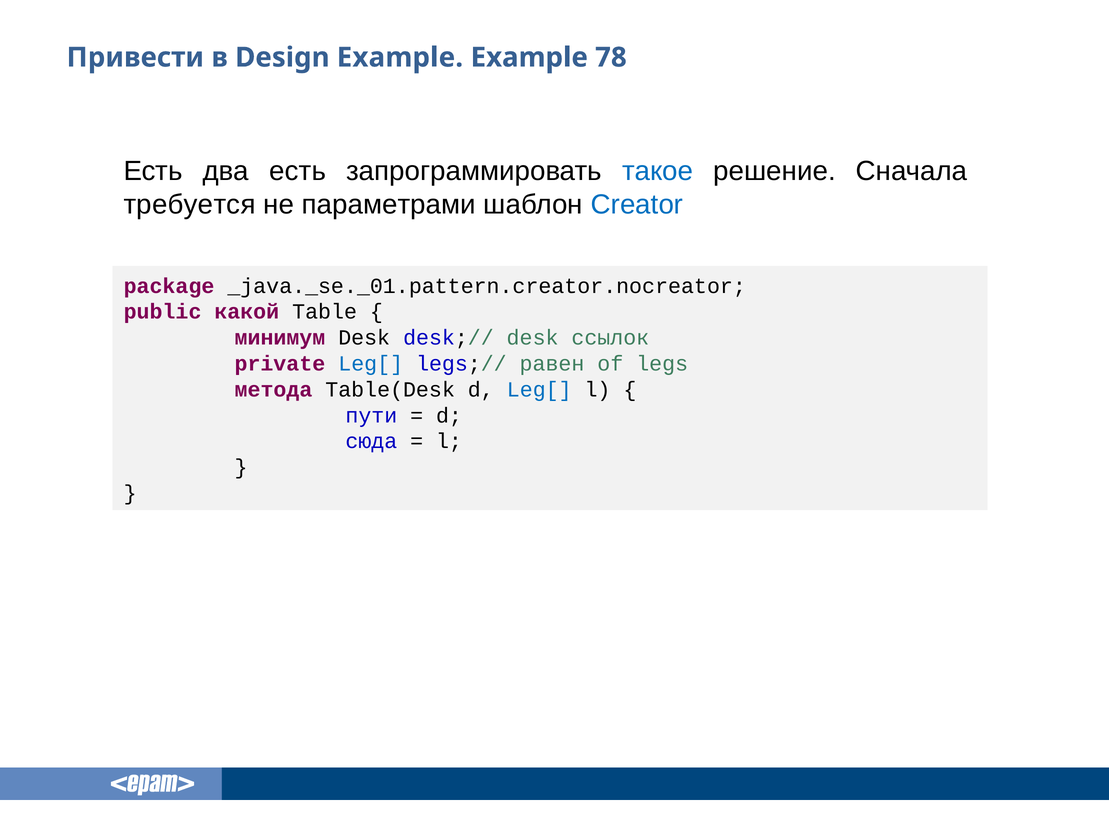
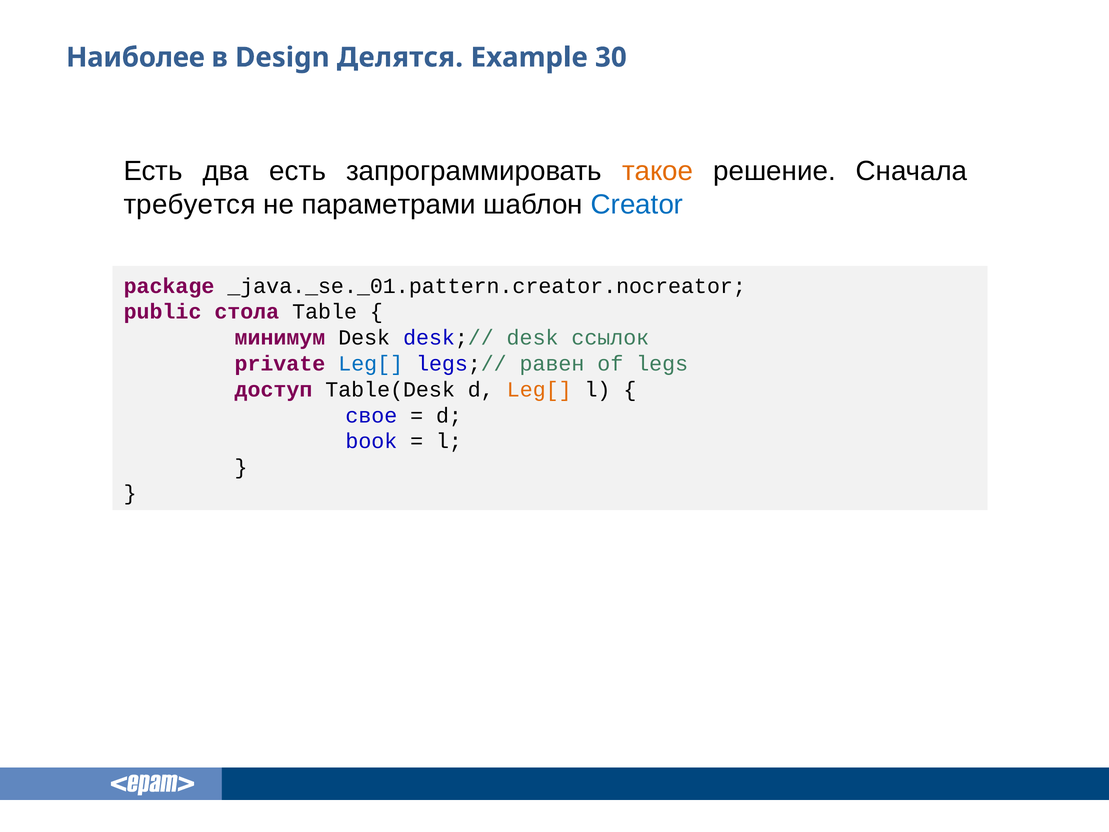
Привести: Привести -> Наиболее (135, 57)
Design Example: Example -> Делятся (400, 57)
78: 78 -> 30 (611, 57)
такое colour: blue -> orange (658, 171)
какой: какой -> стола (247, 312)
метода: метода -> доступ (273, 389)
Leg[ colour: blue -> orange (539, 389)
пути: пути -> свое (371, 415)
сюда: сюда -> book (371, 441)
